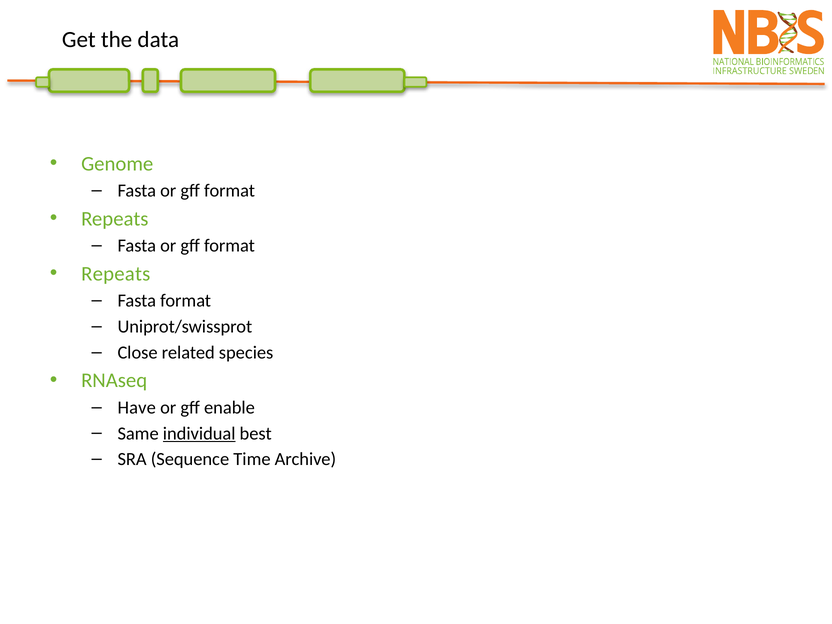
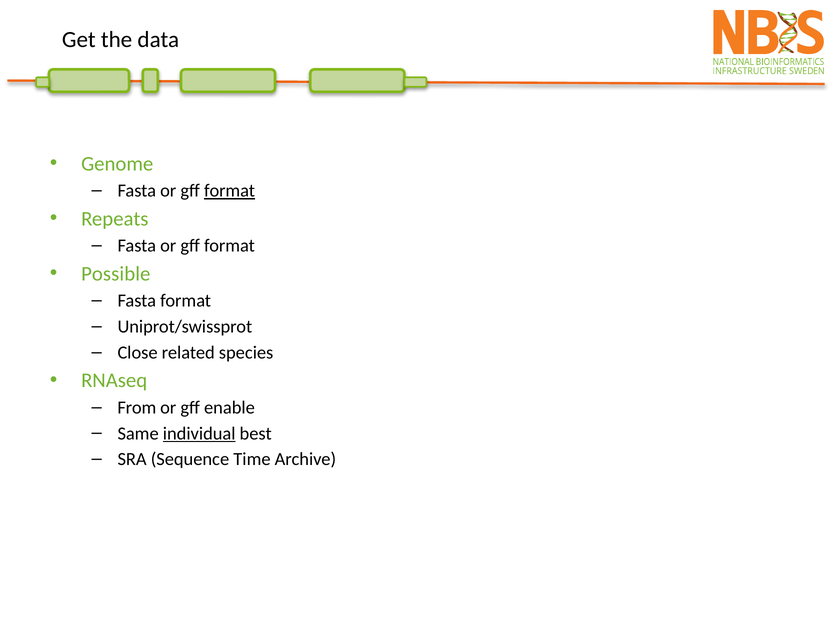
format underline: none -> present (230, 191)
Repeats: Repeats -> Possible (116, 274)
Have: Have -> From (137, 408)
